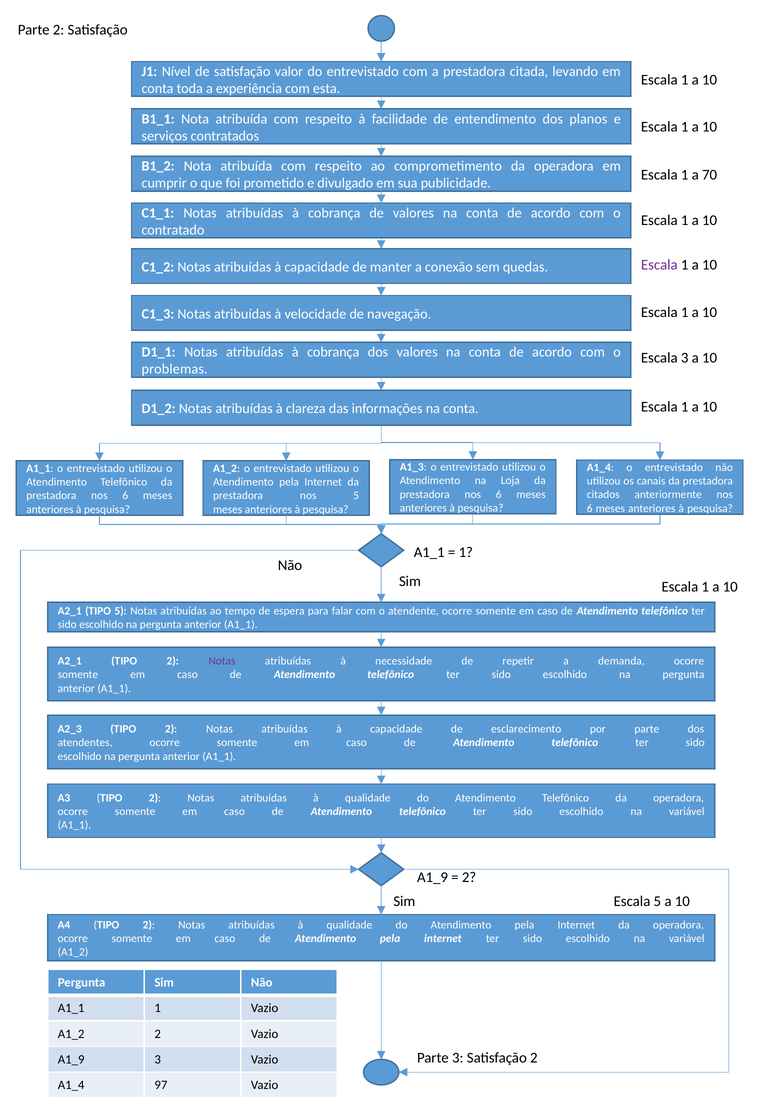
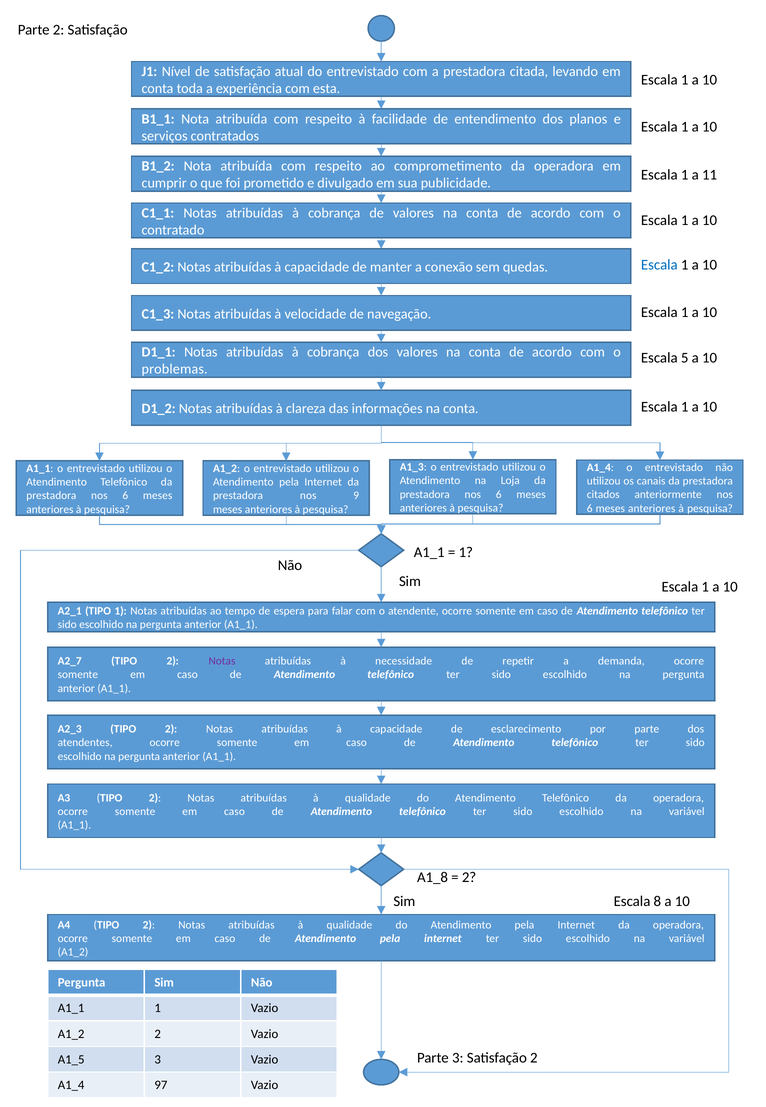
valor: valor -> atual (289, 71)
70: 70 -> 11 (710, 175)
Escala colour: purple -> blue (659, 265)
Escala 3: 3 -> 5 (685, 357)
nos 5: 5 -> 9 (356, 495)
TIPO 5: 5 -> 1 (121, 611)
A2_1: A2_1 -> A2_7 (70, 661)
A1_9: A1_9 -> A1_8 (432, 877)
Escala 5: 5 -> 8 (657, 901)
A1_9: A1_9 -> A1_5 (71, 1059)
